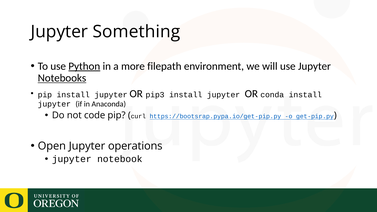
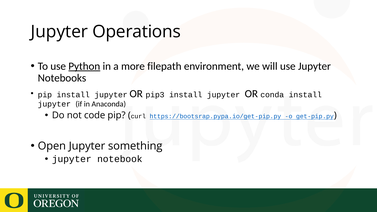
Something: Something -> Operations (137, 32)
Notebooks underline: present -> none (62, 78)
operations: operations -> something (135, 146)
